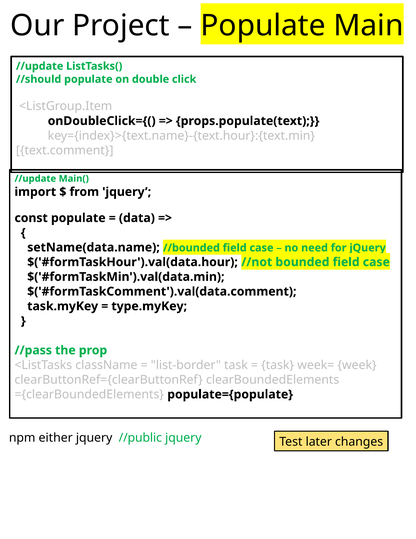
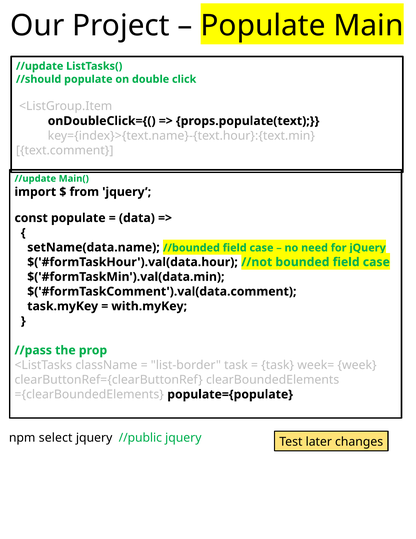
type.myKey: type.myKey -> with.myKey (149, 306)
either: either -> select (56, 437)
